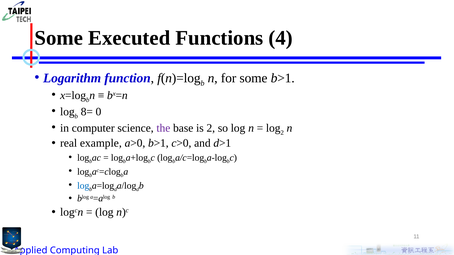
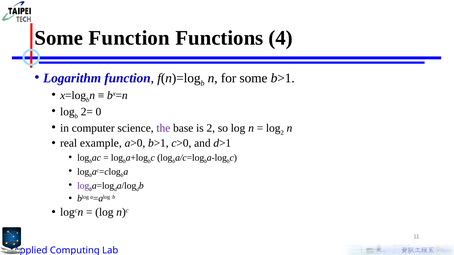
Some Executed: Executed -> Function (129, 38)
8=: 8= -> 2= (87, 112)
log colour: blue -> purple (83, 186)
